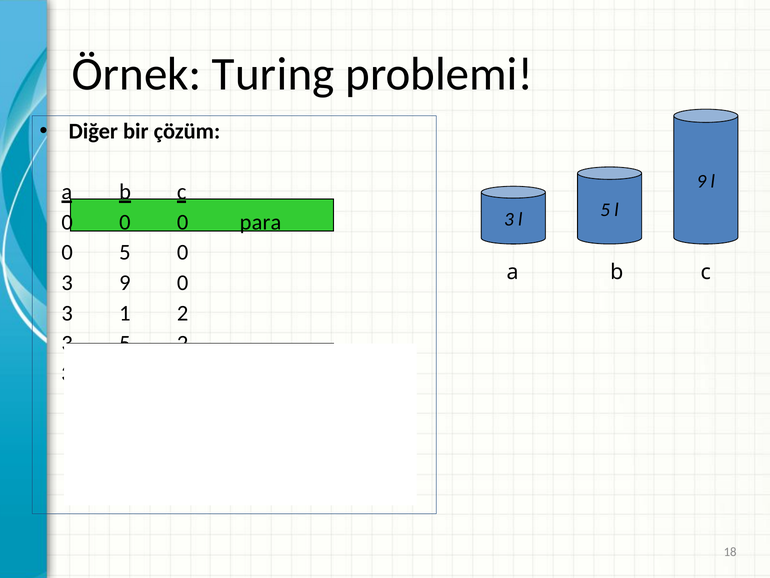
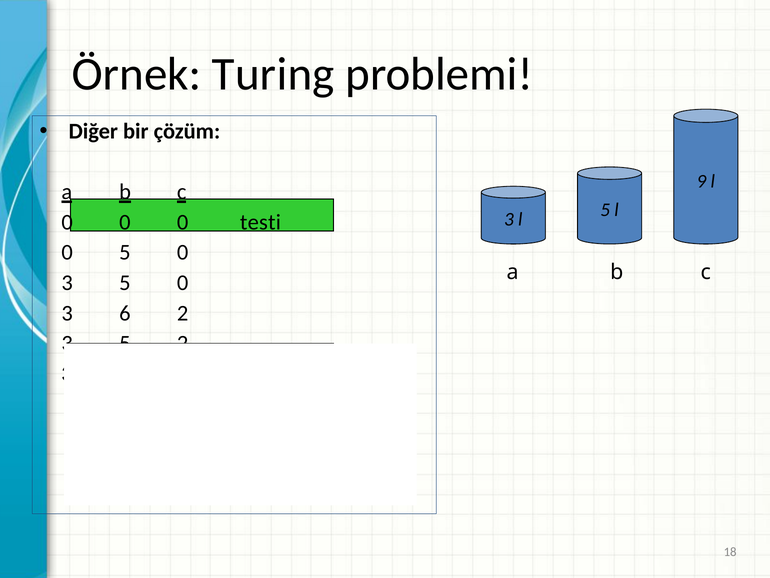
para: para -> testi (260, 222)
9: 9 -> 5 (125, 283)
1: 1 -> 6 (125, 313)
